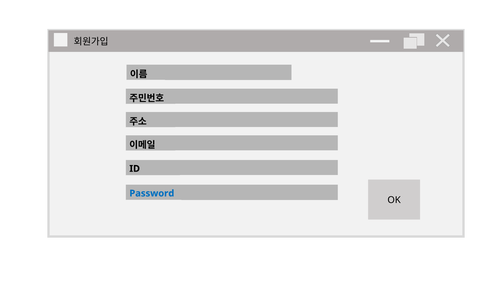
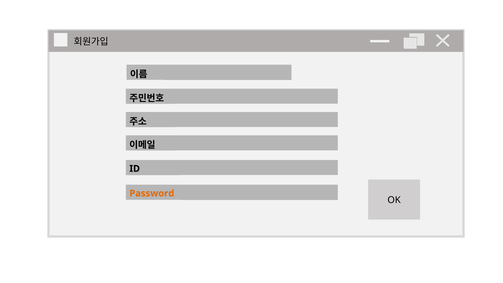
Password colour: blue -> orange (152, 193)
